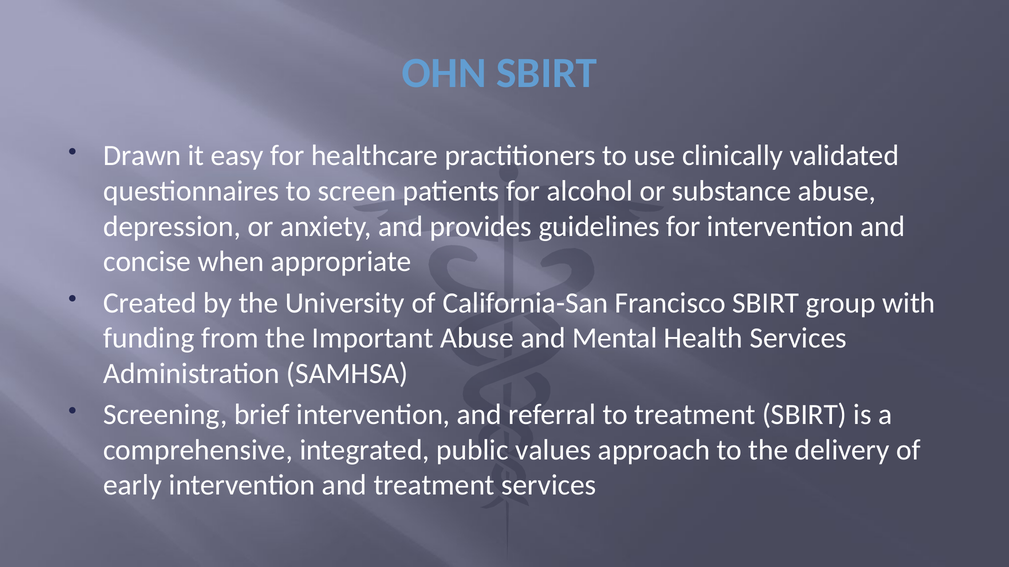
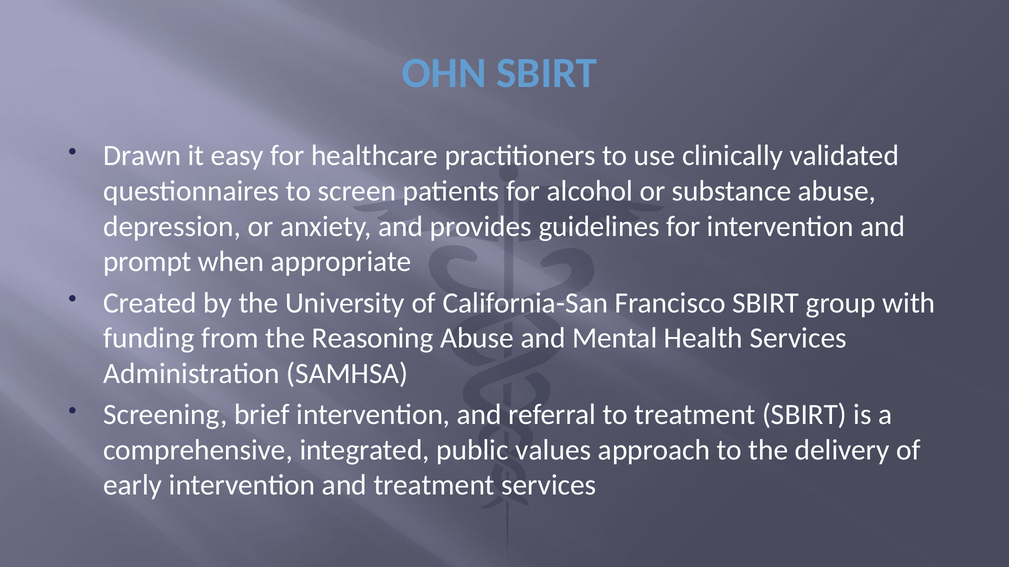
concise: concise -> prompt (147, 262)
Important: Important -> Reasoning (373, 338)
